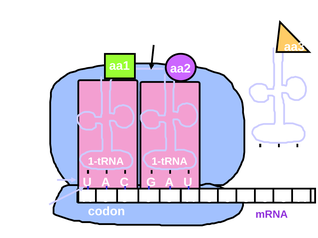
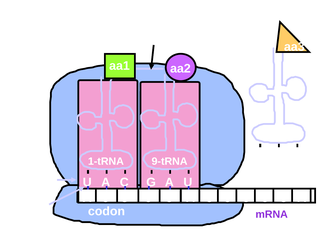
1-tRNA 1-tRNA: 1-tRNA -> 9-tRNA (170, 162)
